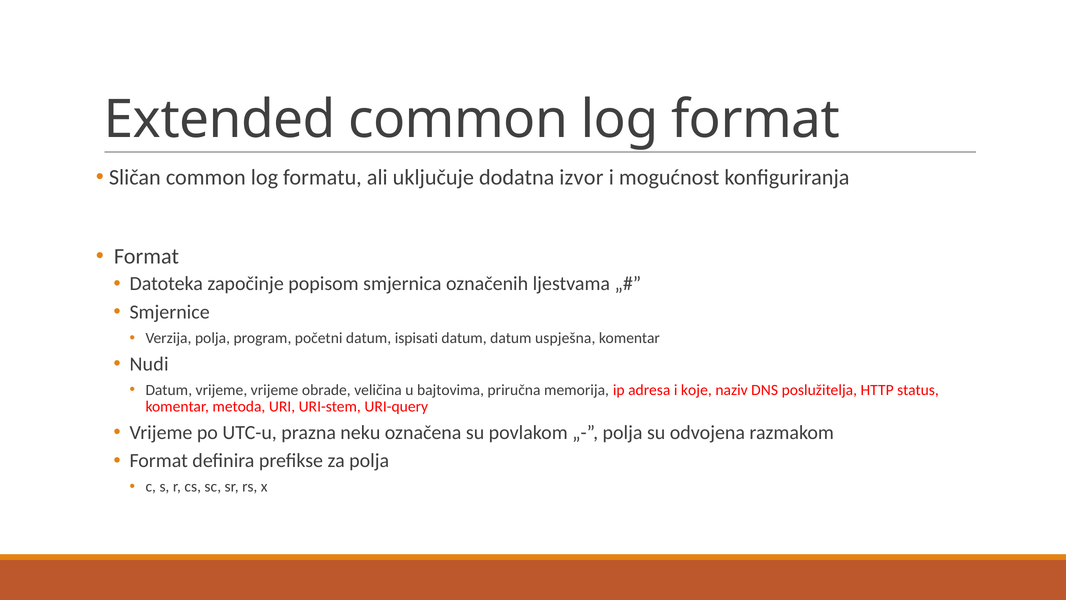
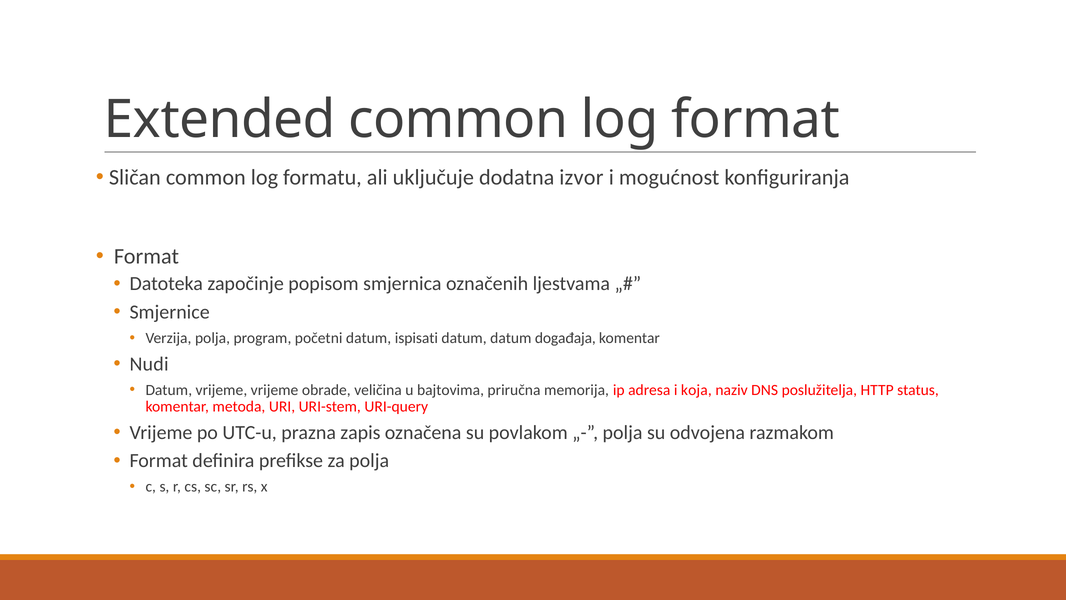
uspješna: uspješna -> događaja (565, 338)
koje: koje -> koja (696, 390)
neku: neku -> zapis (360, 432)
